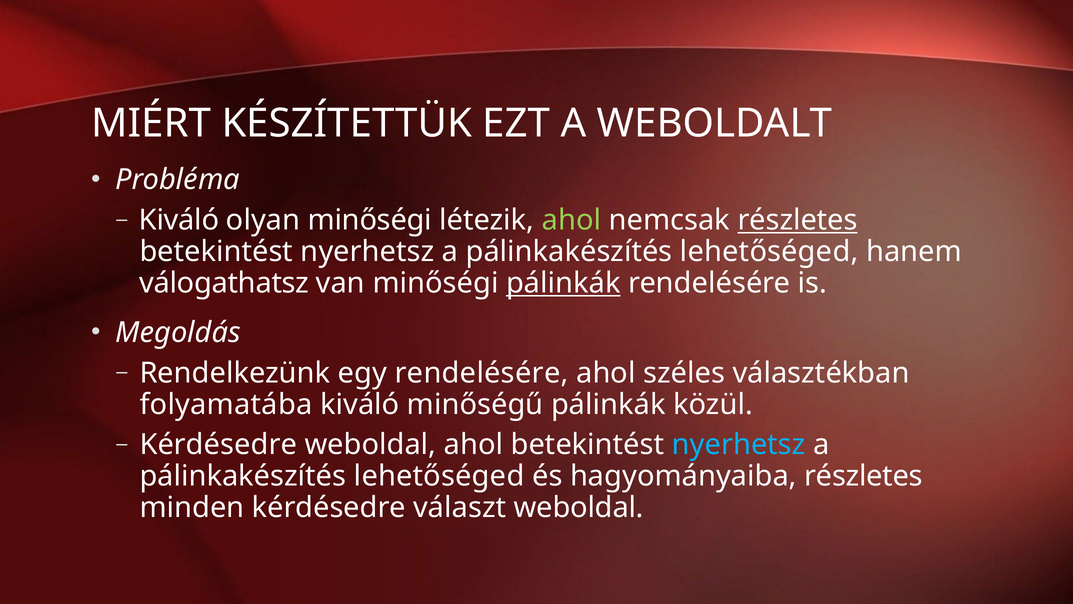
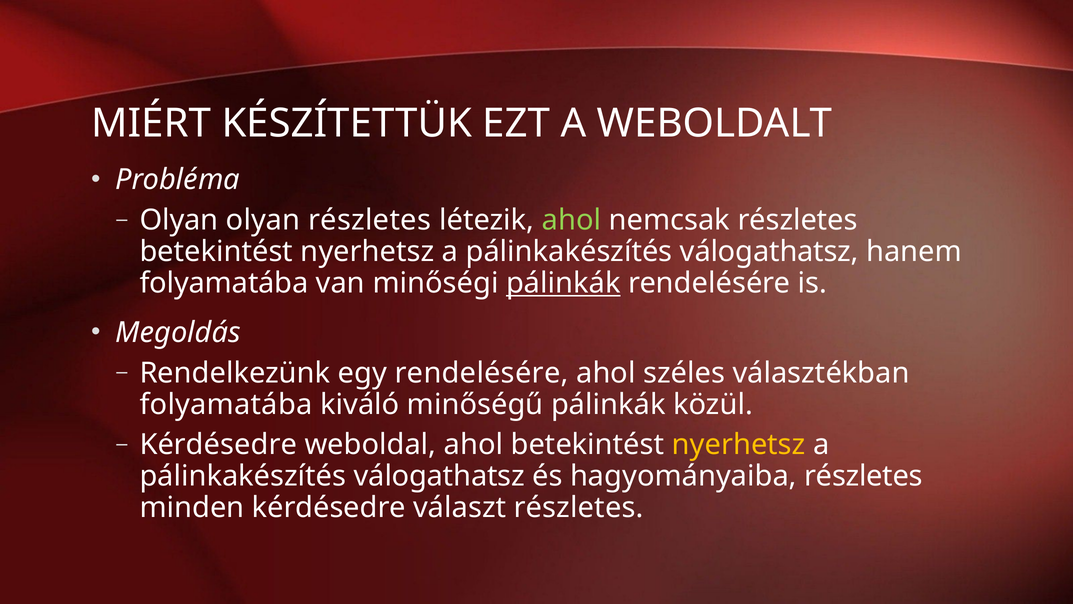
Kiváló: Kiváló -> Olyan (179, 220)
olyan minőségi: minőségi -> részletes (370, 220)
részletes underline: present -> none (798, 220)
lehetőséged: lehetőséged -> válogathatsz (769, 252)
válogathatsz: válogathatsz -> folyamatába (224, 283)
nyerhetsz colour: light blue -> yellow (739, 445)
lehetőséged: lehetőséged -> válogathatsz (439, 476)
választ weboldal: weboldal -> részletes (579, 508)
